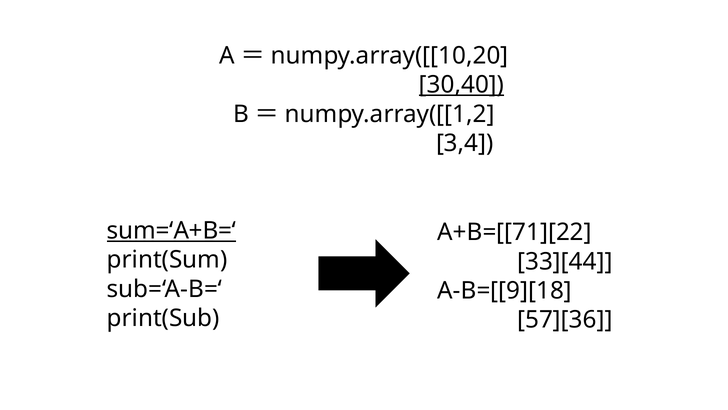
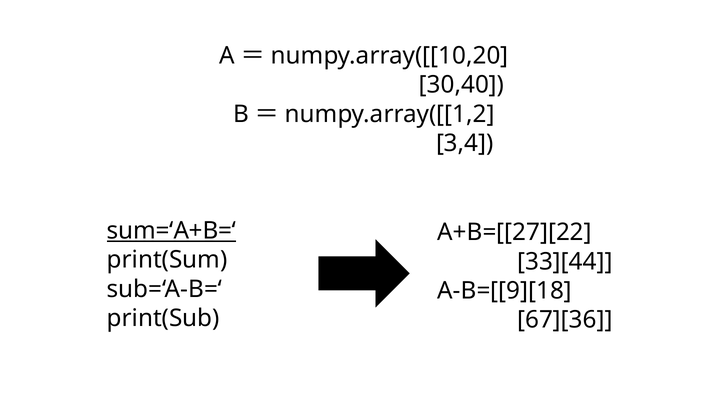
30,40 underline: present -> none (462, 85)
A+B=[[71][22: A+B=[[71][22 -> A+B=[[27][22 (515, 232)
57][36: 57][36 -> 67][36 (565, 319)
